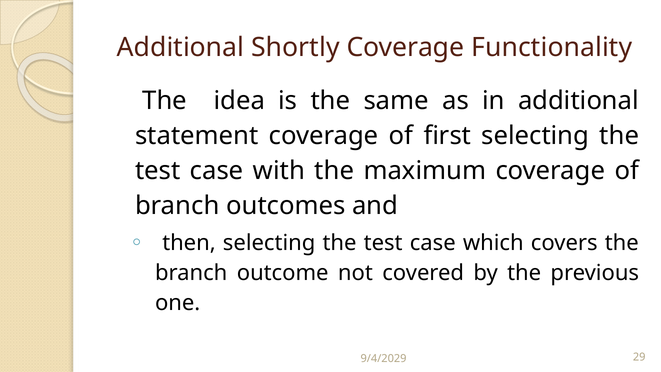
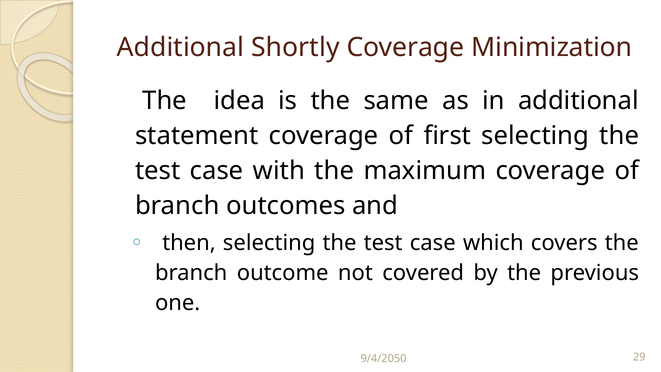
Functionality: Functionality -> Minimization (552, 47)
9/4/2029: 9/4/2029 -> 9/4/2050 (384, 359)
